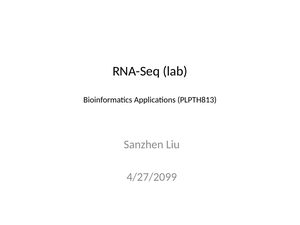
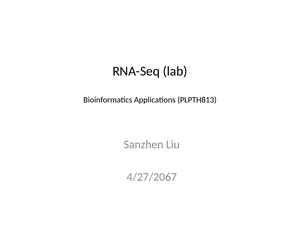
4/27/2099: 4/27/2099 -> 4/27/2067 (152, 177)
